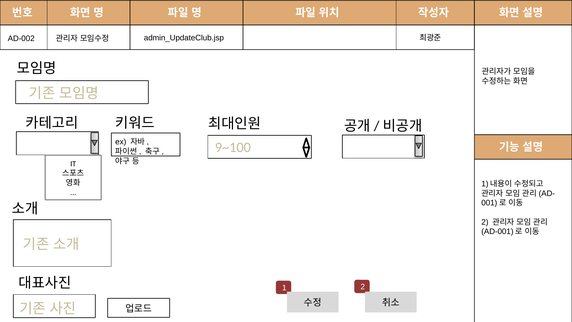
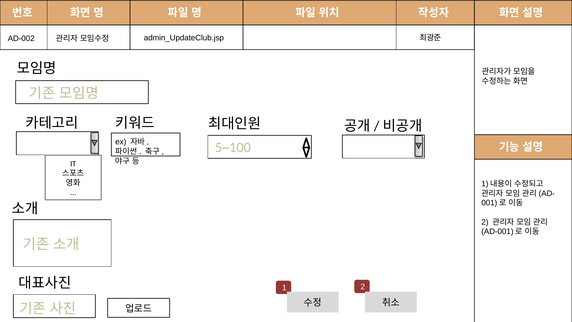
9~100: 9~100 -> 5~100 (233, 147)
